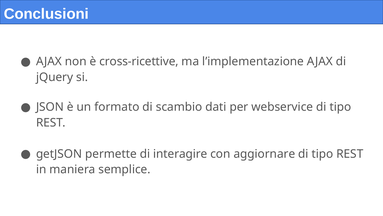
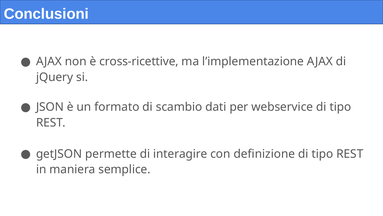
aggiornare: aggiornare -> definizione (264, 154)
